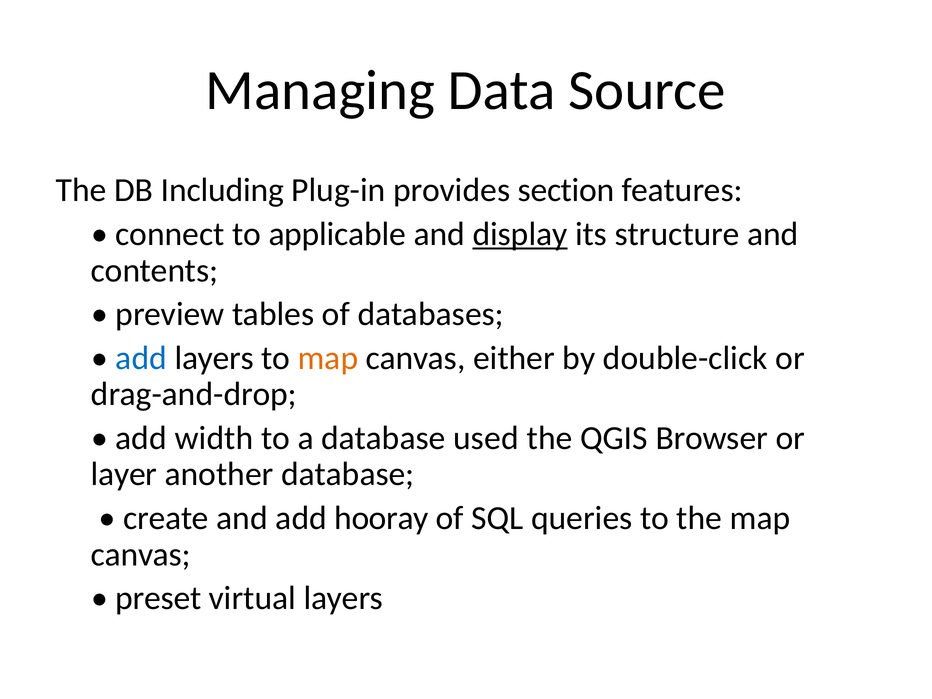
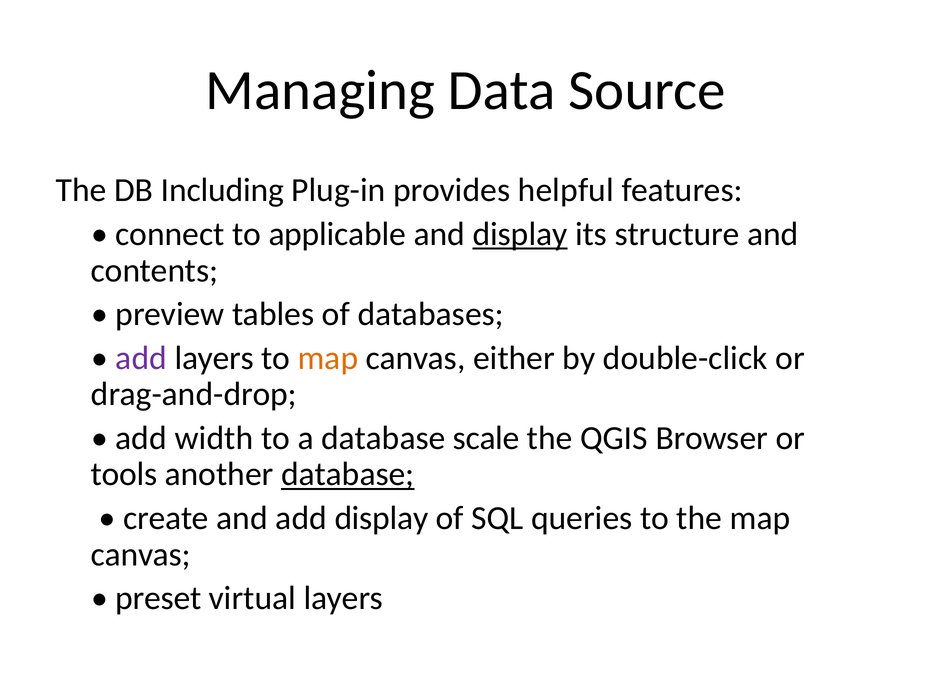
section: section -> helpful (566, 190)
add colour: blue -> purple (141, 358)
used: used -> scale (486, 438)
layer: layer -> tools (124, 474)
database underline: none -> present (348, 474)
add hooray: hooray -> display (381, 518)
